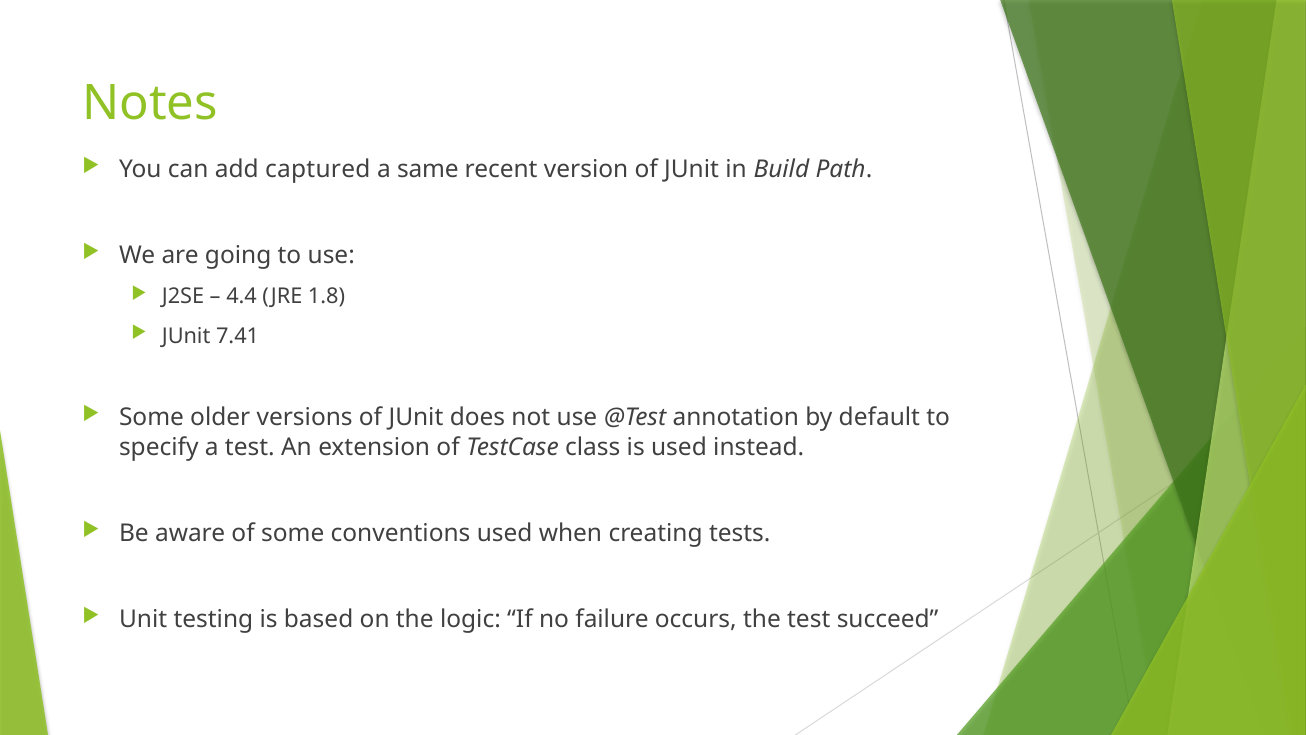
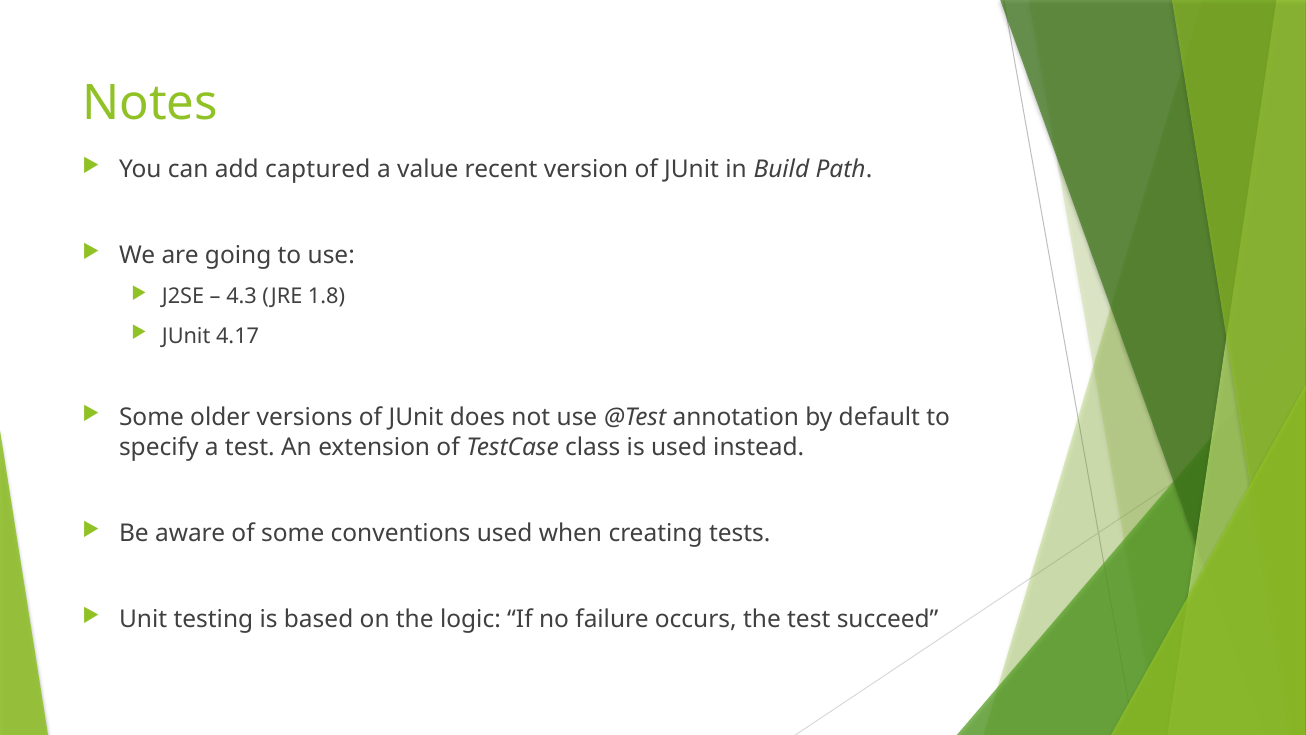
same: same -> value (428, 169)
4.4: 4.4 -> 4.3 (242, 296)
7.41: 7.41 -> 4.17 (238, 336)
